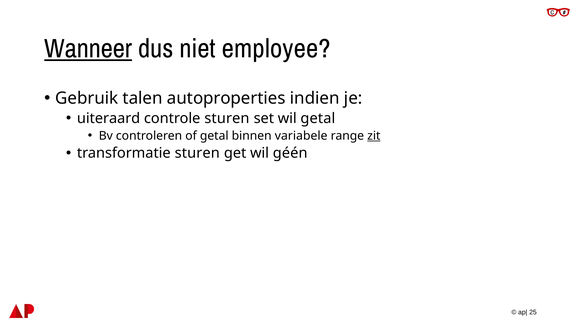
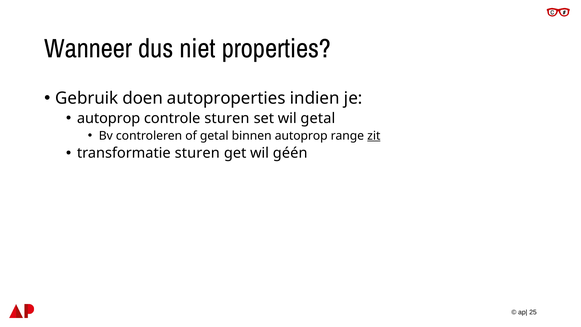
Wanneer underline: present -> none (88, 49)
employee: employee -> properties (276, 49)
talen: talen -> doen (143, 98)
uiteraard: uiteraard -> autoprop (109, 118)
binnen variabele: variabele -> autoprop (301, 136)
